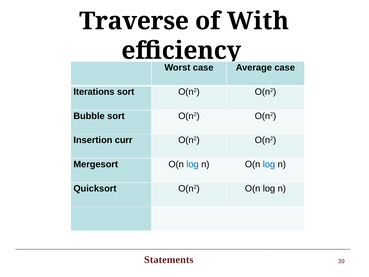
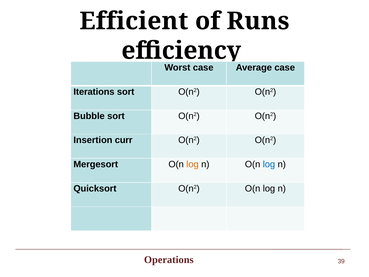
Traverse: Traverse -> Efficient (134, 21)
With: With -> Runs (258, 21)
log colour: blue -> orange (193, 164)
Statements: Statements -> Operations (169, 259)
